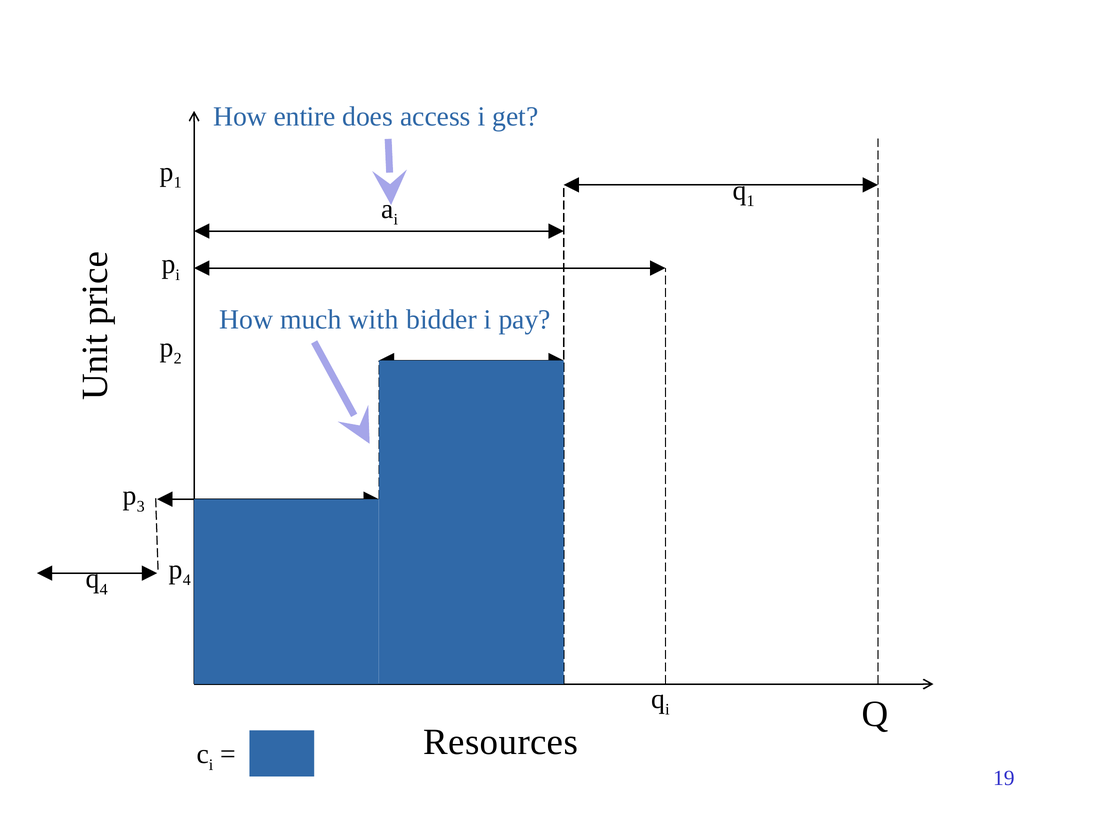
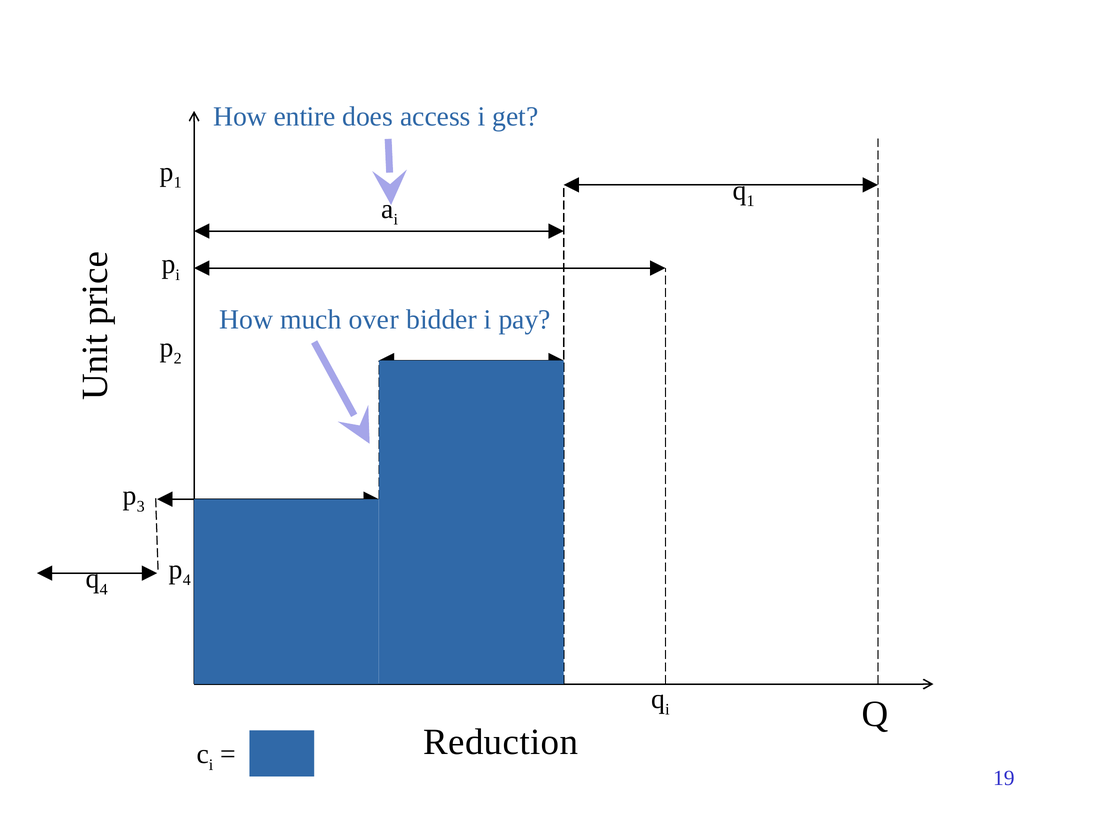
with: with -> over (374, 320)
Resources: Resources -> Reduction (501, 742)
